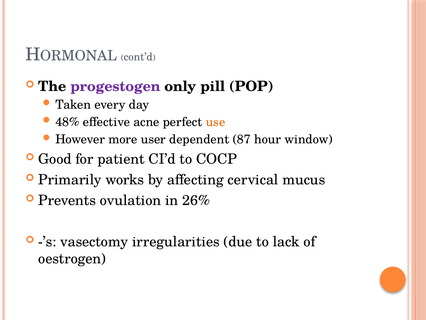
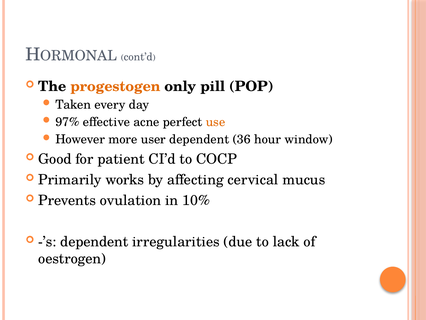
progestogen colour: purple -> orange (116, 86)
48%: 48% -> 97% (67, 122)
87: 87 -> 36 (242, 139)
26%: 26% -> 10% (196, 200)
-’s vasectomy: vasectomy -> dependent (94, 241)
